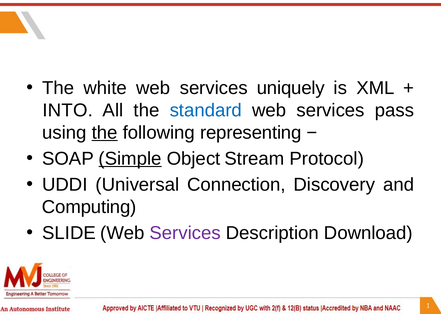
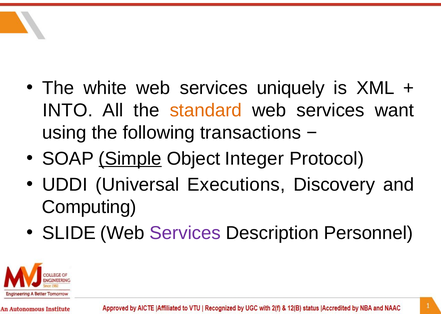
standard colour: blue -> orange (206, 110)
pass: pass -> want (394, 110)
the underline: present -> none (105, 133)
representing: representing -> transactions (251, 133)
Stream: Stream -> Integer (254, 159)
Connection: Connection -> Executions (236, 185)
Download: Download -> Personnel (368, 233)
